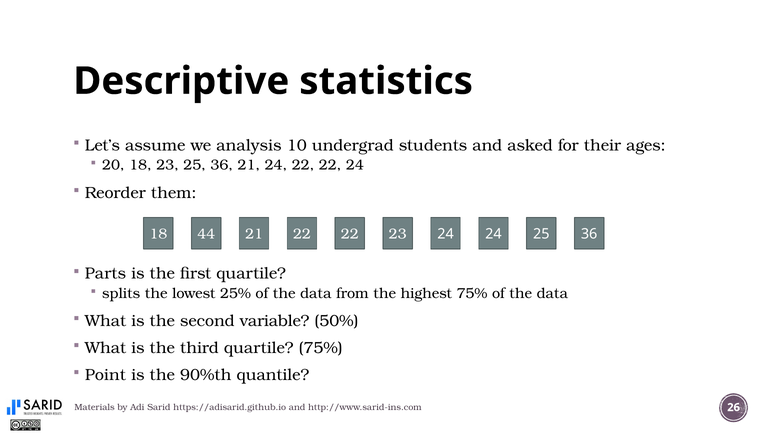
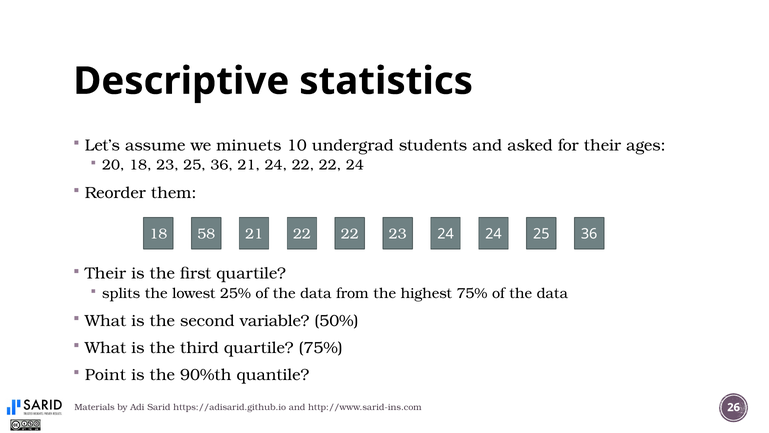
analysis: analysis -> minuets (249, 145)
44: 44 -> 58 (206, 234)
Parts: Parts -> Their (105, 273)
